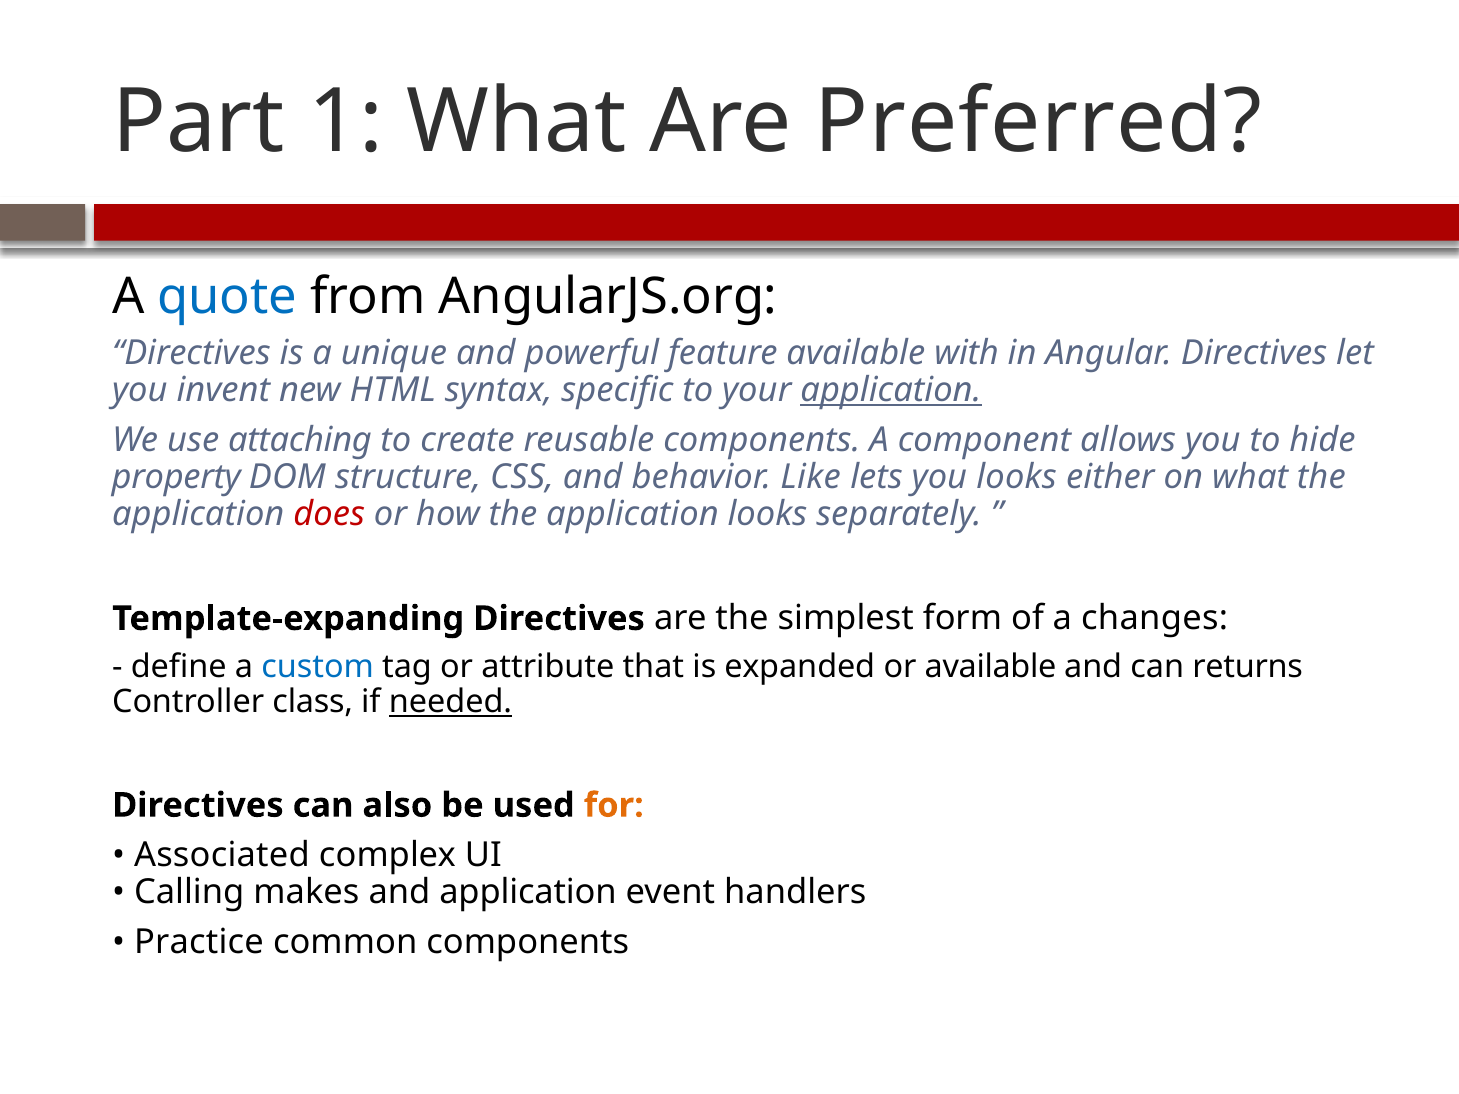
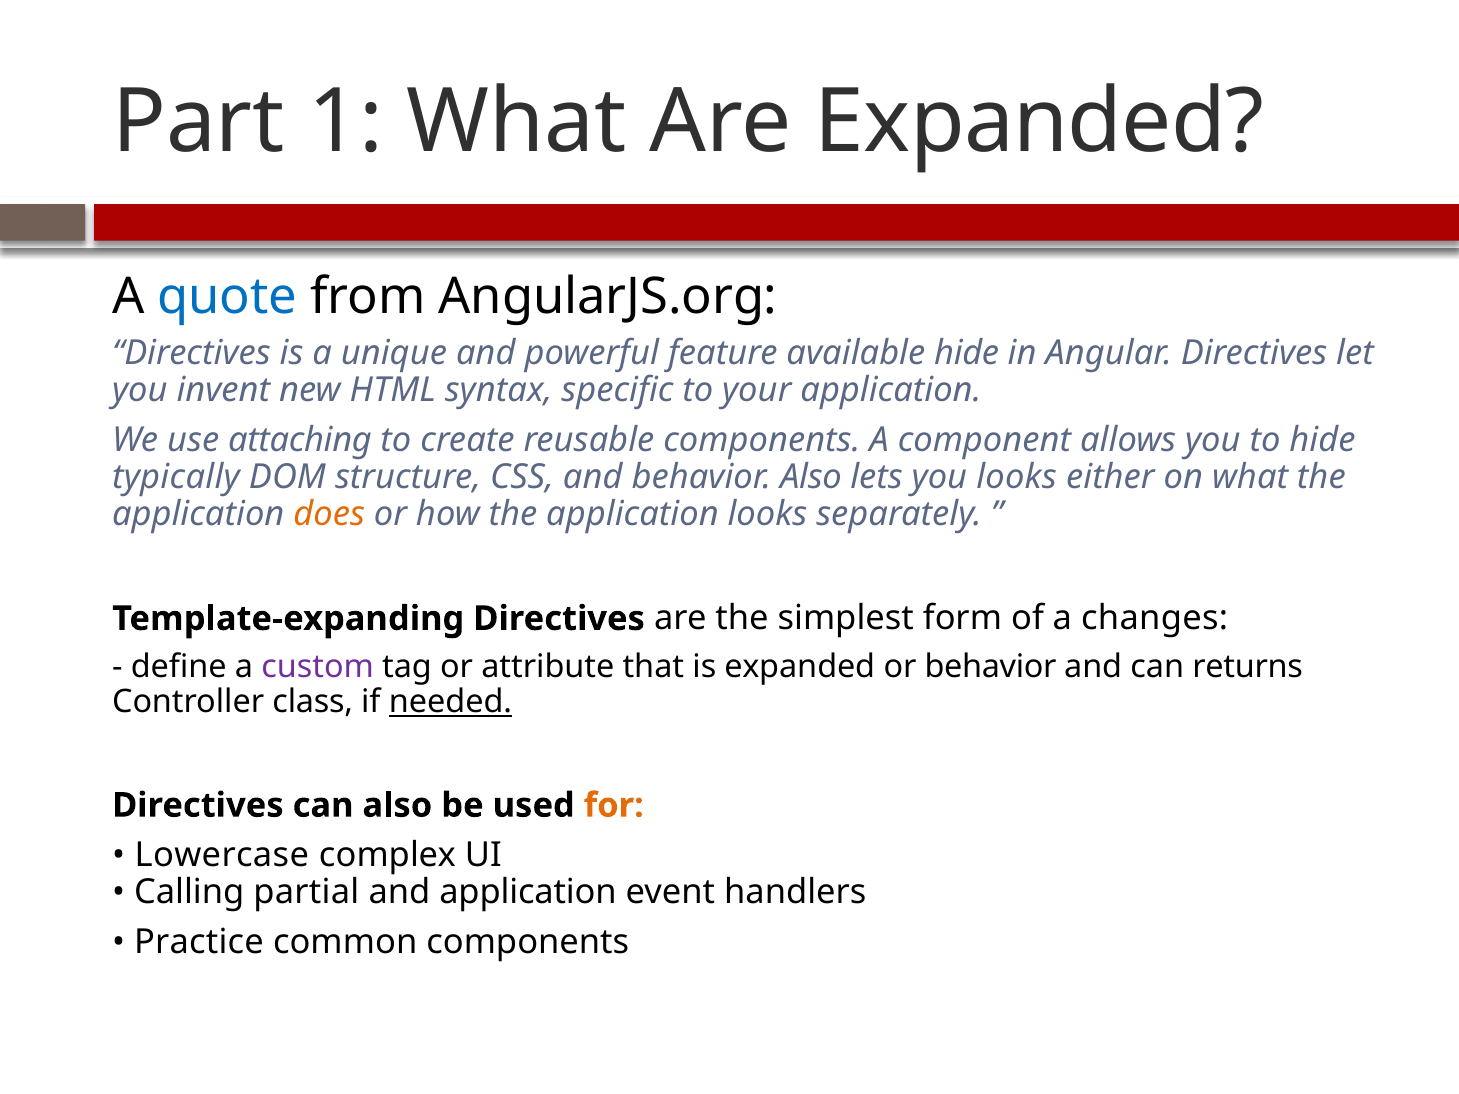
Are Preferred: Preferred -> Expanded (1039, 122)
available with: with -> hide (967, 353)
application underline: present -> none (891, 390)
property: property -> typically (176, 477)
behavior Like: Like -> Also (811, 477)
does colour: red -> orange (329, 515)
custom colour: blue -> purple (318, 667)
or available: available -> behavior (991, 667)
Associated: Associated -> Lowercase (222, 856)
makes: makes -> partial (306, 893)
